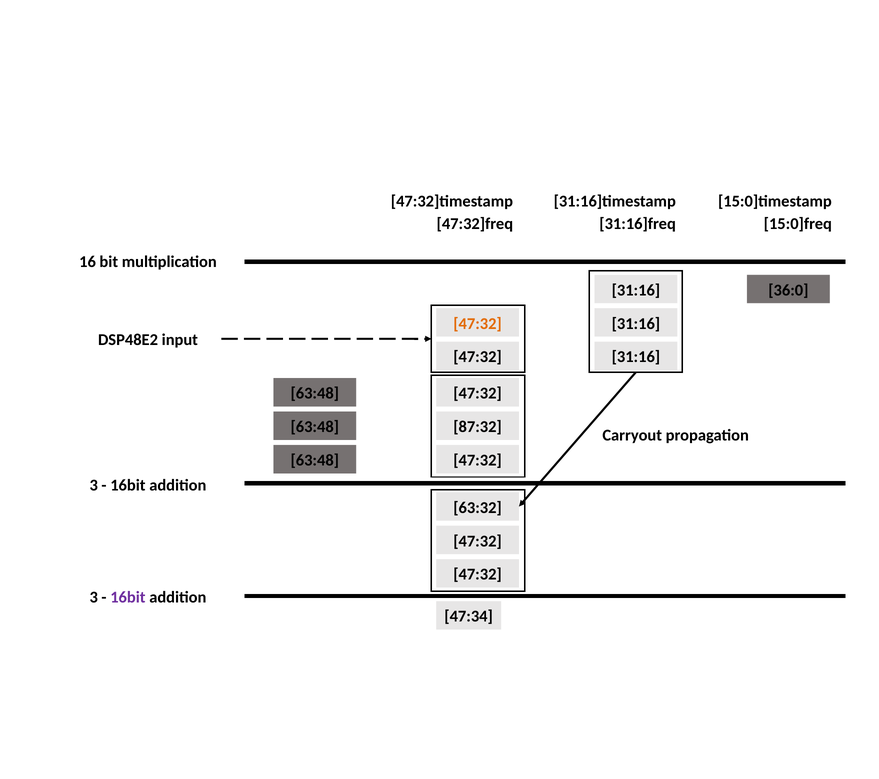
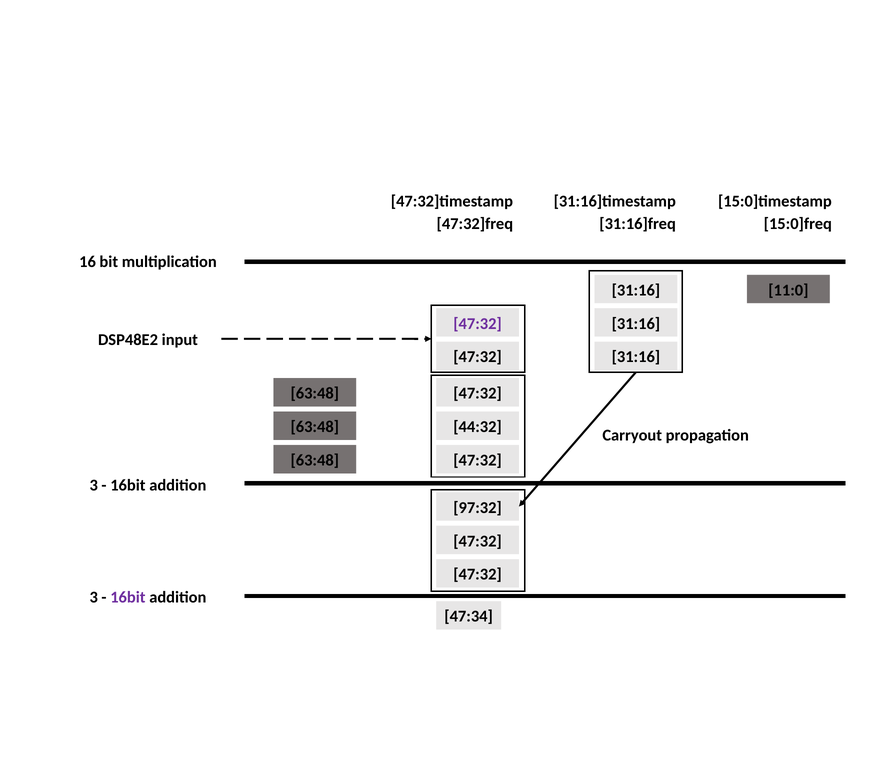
36:0: 36:0 -> 11:0 (788, 290)
47:32 colour: orange -> purple (478, 323)
87:32: 87:32 -> 44:32 (478, 427)
63:32: 63:32 -> 97:32 (478, 507)
